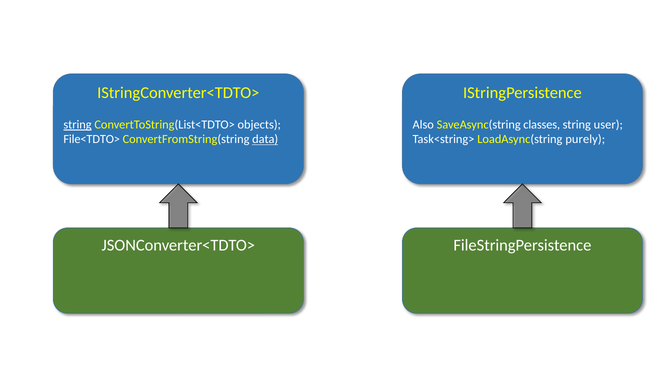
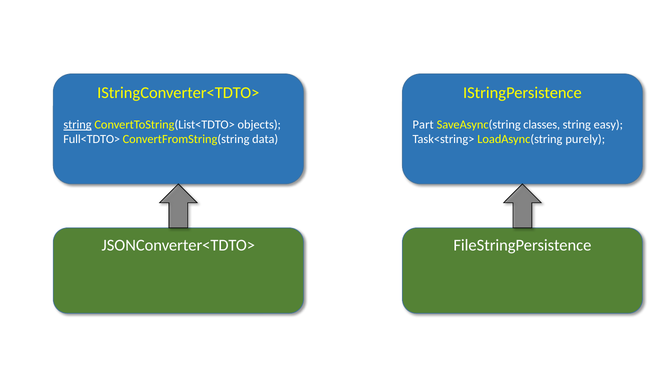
Also: Also -> Part (423, 124)
user: user -> easy (608, 124)
File<TDTO>: File<TDTO> -> Full<TDTO> (92, 139)
data underline: present -> none (265, 139)
